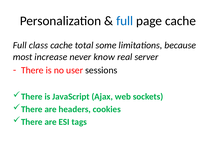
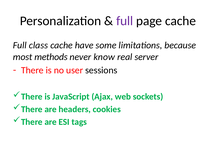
full colour: blue -> purple (125, 21)
total: total -> have (84, 45)
increase: increase -> methods (51, 57)
